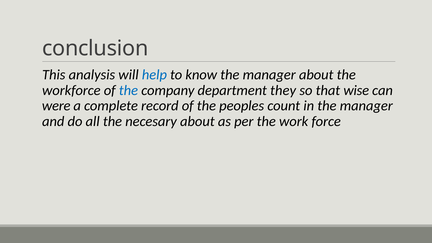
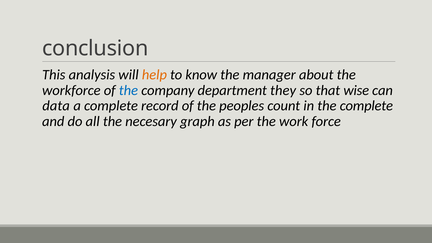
help colour: blue -> orange (154, 75)
were: were -> data (56, 106)
in the manager: manager -> complete (366, 106)
necesary about: about -> graph (197, 121)
